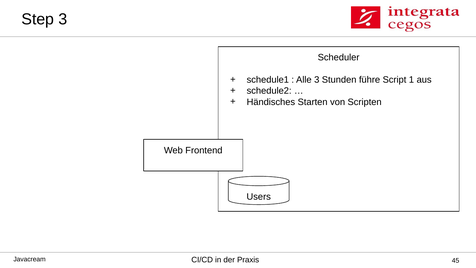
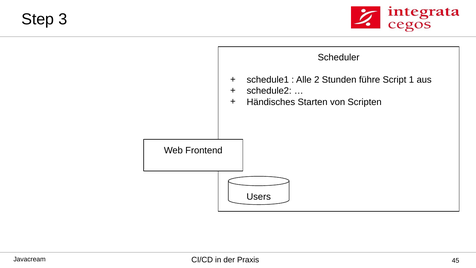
Alle 3: 3 -> 2 (317, 80)
